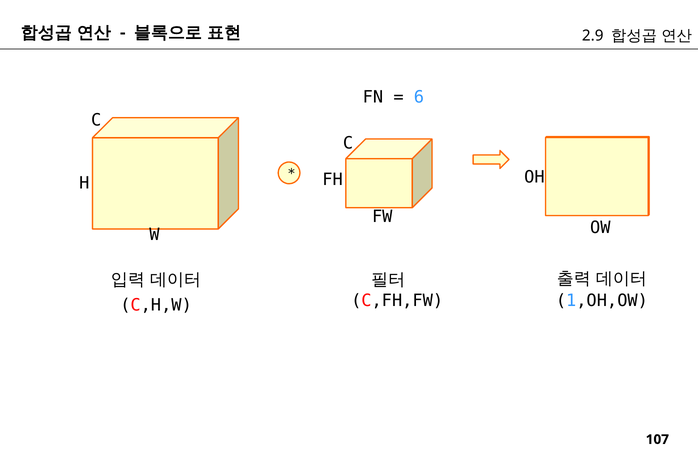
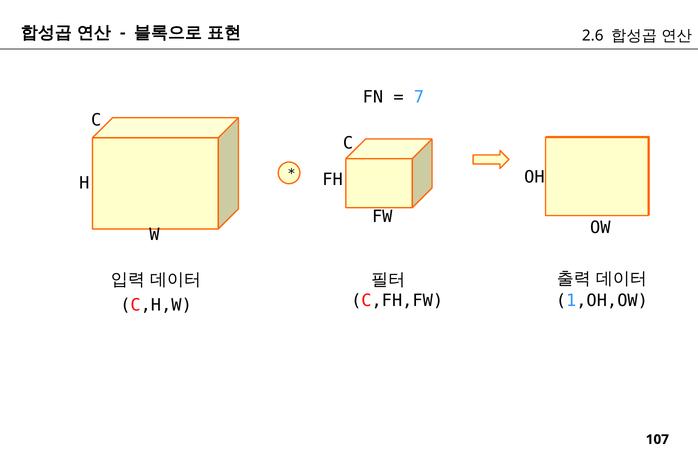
2.9: 2.9 -> 2.6 (593, 36)
6: 6 -> 7 (419, 97)
